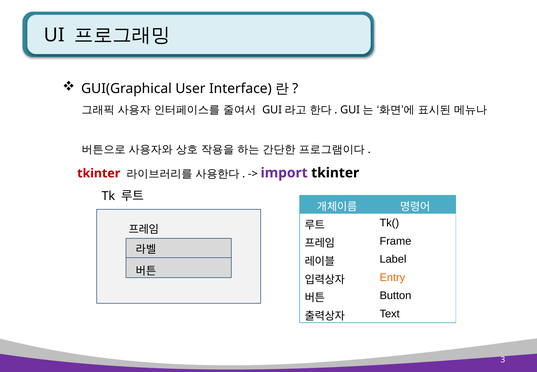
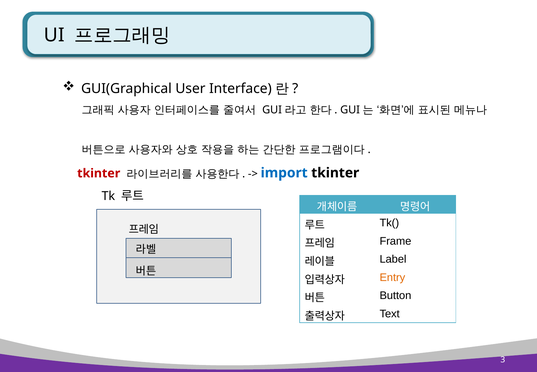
import colour: purple -> blue (284, 173)
